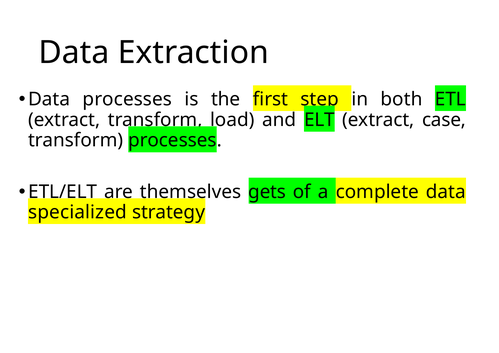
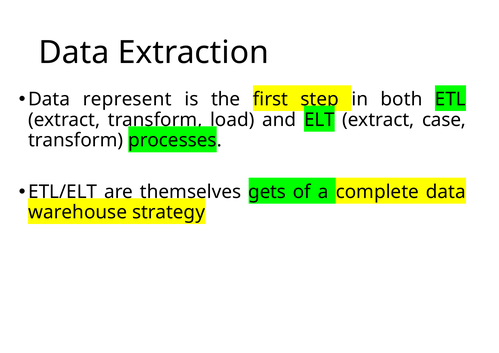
Data processes: processes -> represent (127, 99)
specialized: specialized -> warehouse (78, 212)
